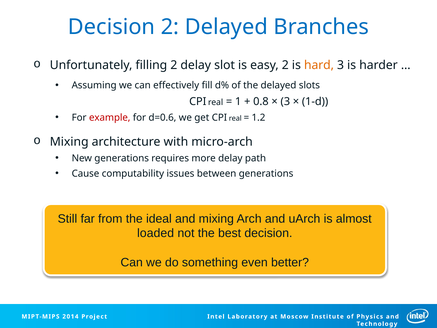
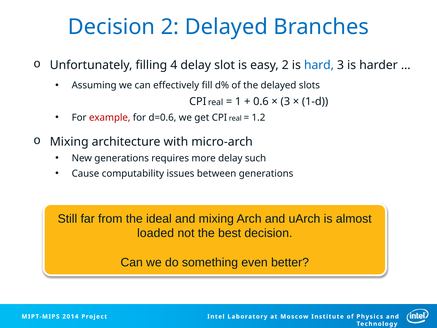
filling 2: 2 -> 4 (174, 65)
hard colour: orange -> blue (319, 65)
0.8: 0.8 -> 0.6 (261, 101)
path: path -> such (256, 158)
